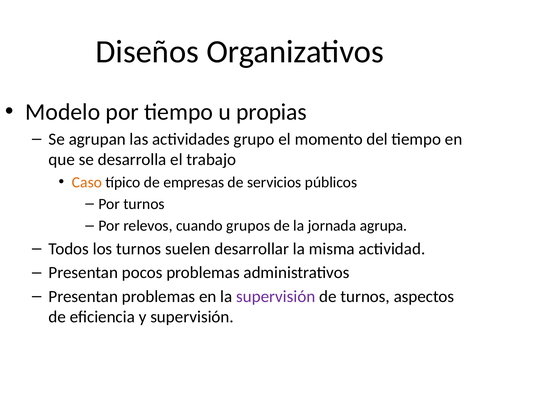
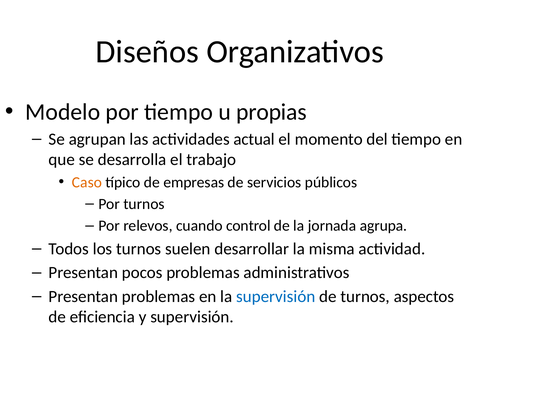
grupo: grupo -> actual (254, 139)
grupos: grupos -> control (248, 226)
supervisión colour: purple -> blue (276, 296)
